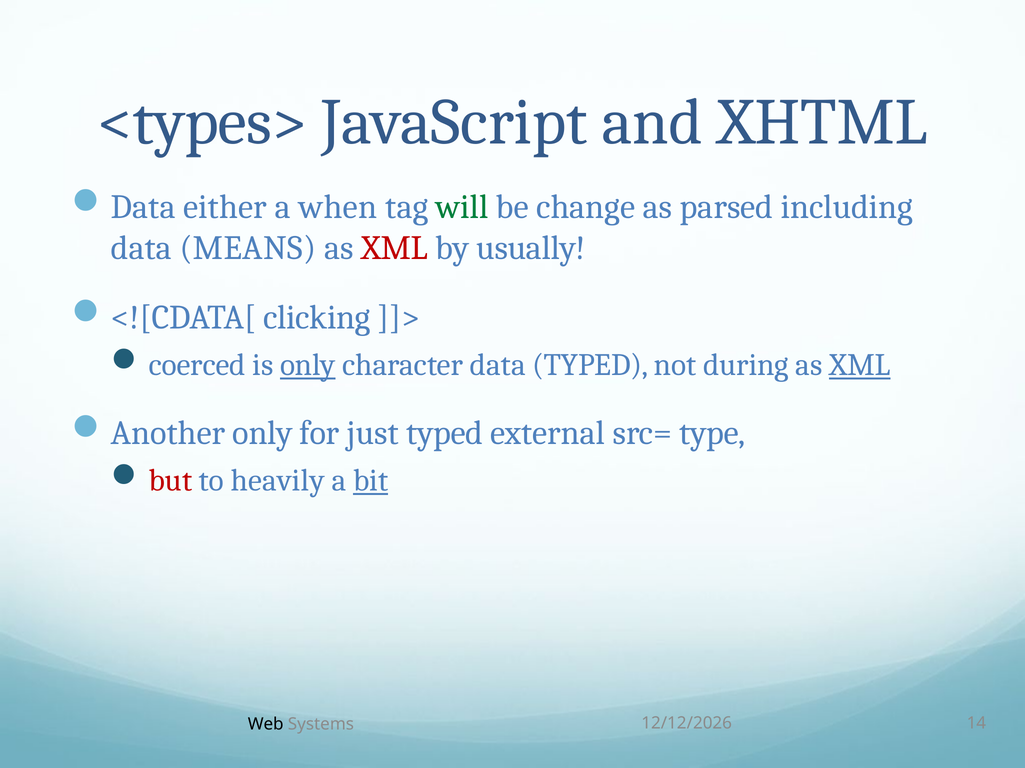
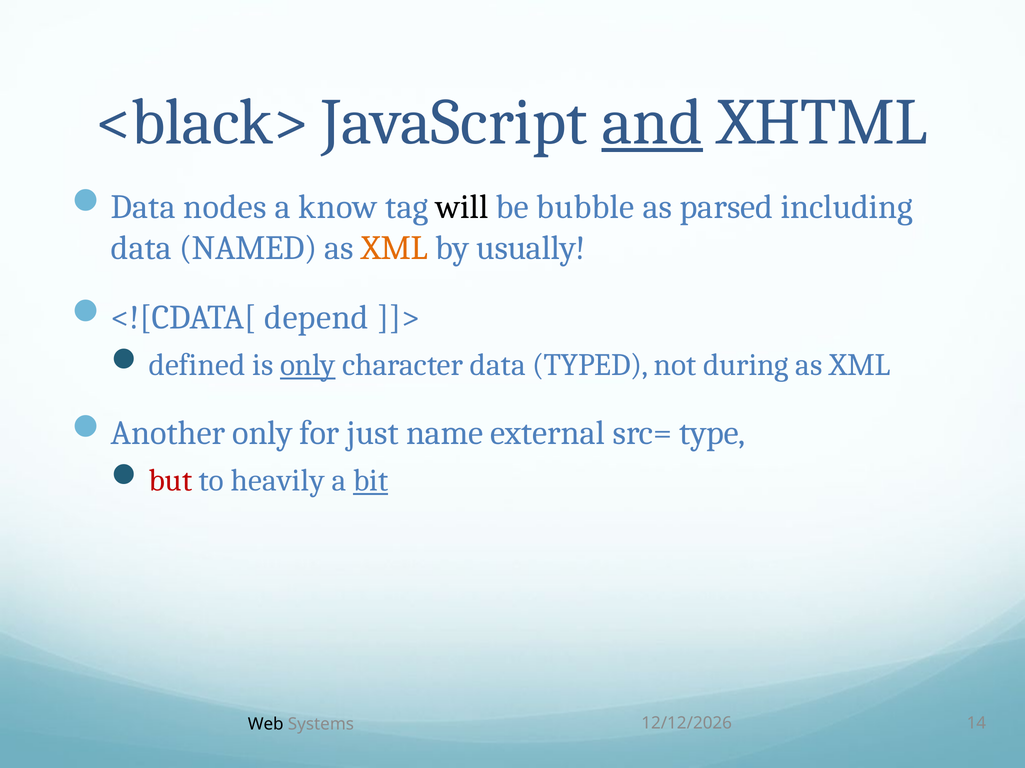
<types>: <types> -> <black> (202, 122)
and underline: none -> present (652, 122)
either: either -> nodes (225, 207)
when: when -> know (338, 207)
will colour: green -> black (462, 207)
change: change -> bubble (585, 207)
MEANS: MEANS -> NAMED (248, 248)
XML colour: red -> orange (394, 248)
clicking: clicking -> depend (317, 318)
coerced: coerced -> defined (197, 366)
XML underline: present -> none (860, 366)
just typed: typed -> name (445, 434)
